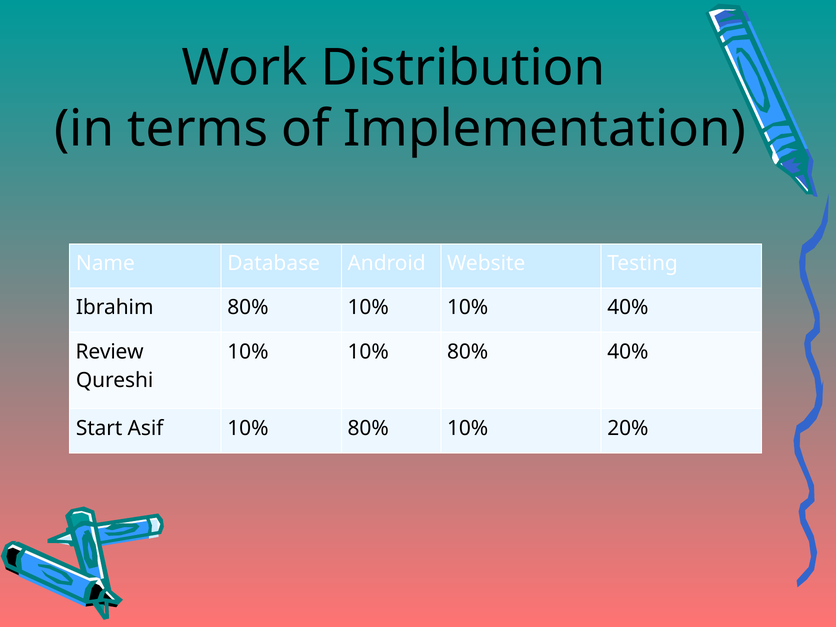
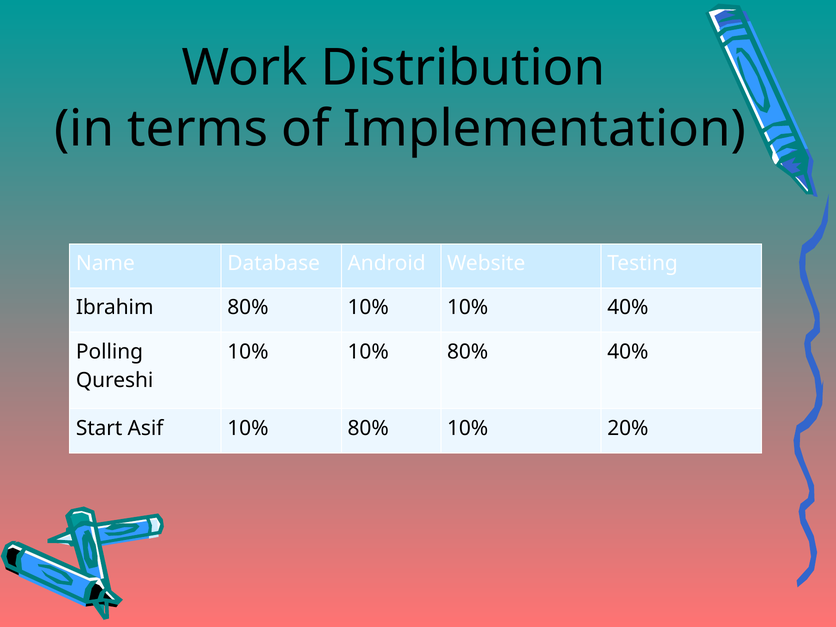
Review: Review -> Polling (110, 352)
